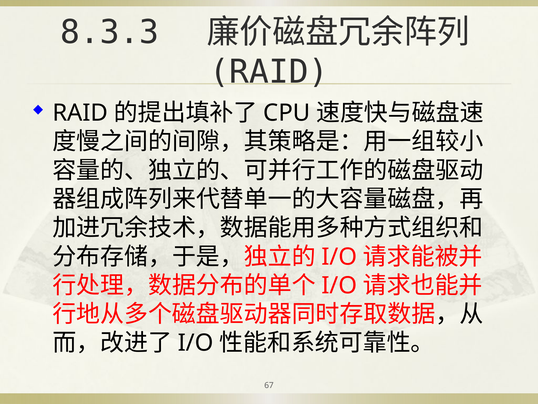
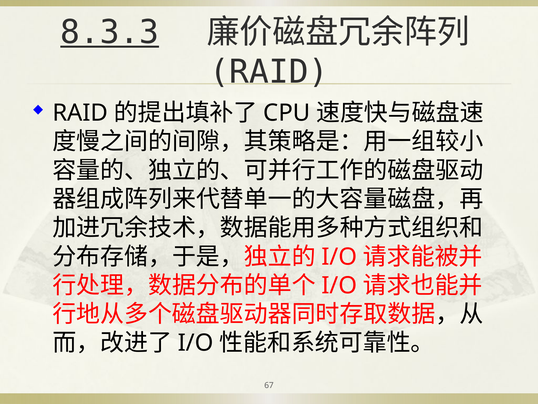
8.3.3 underline: none -> present (110, 32)
